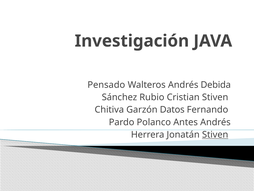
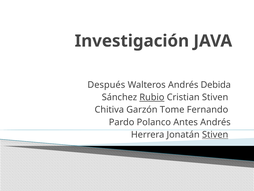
Pensado: Pensado -> Después (106, 85)
Rubio underline: none -> present (152, 97)
Datos: Datos -> Tome (172, 109)
